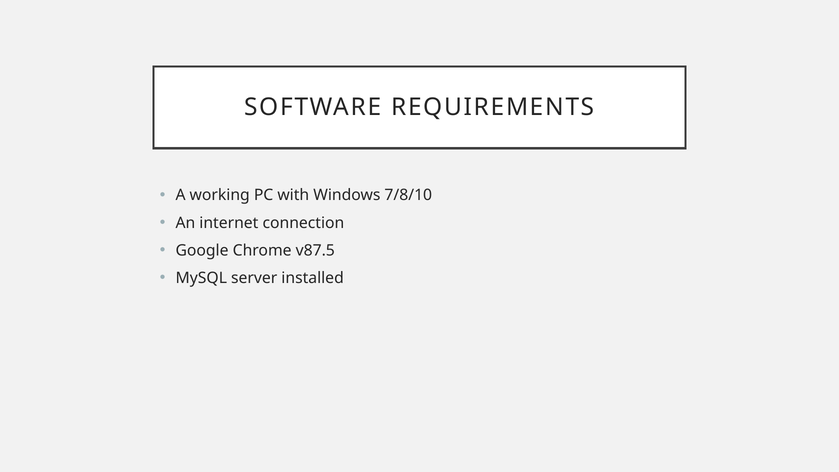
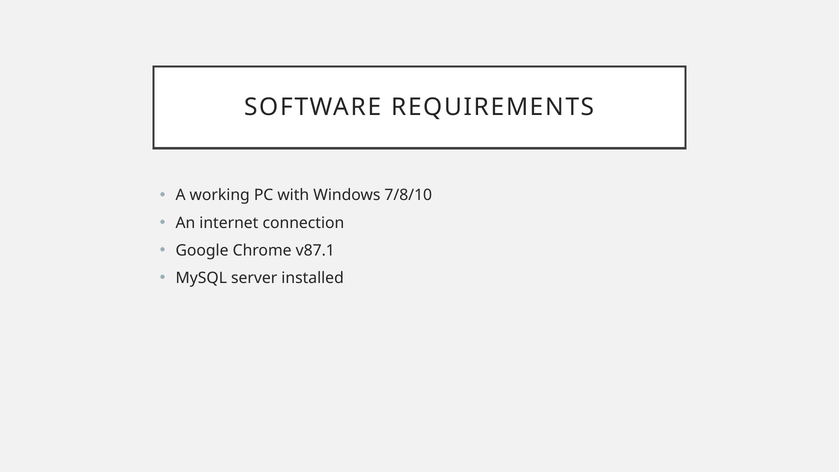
v87.5: v87.5 -> v87.1 (315, 250)
